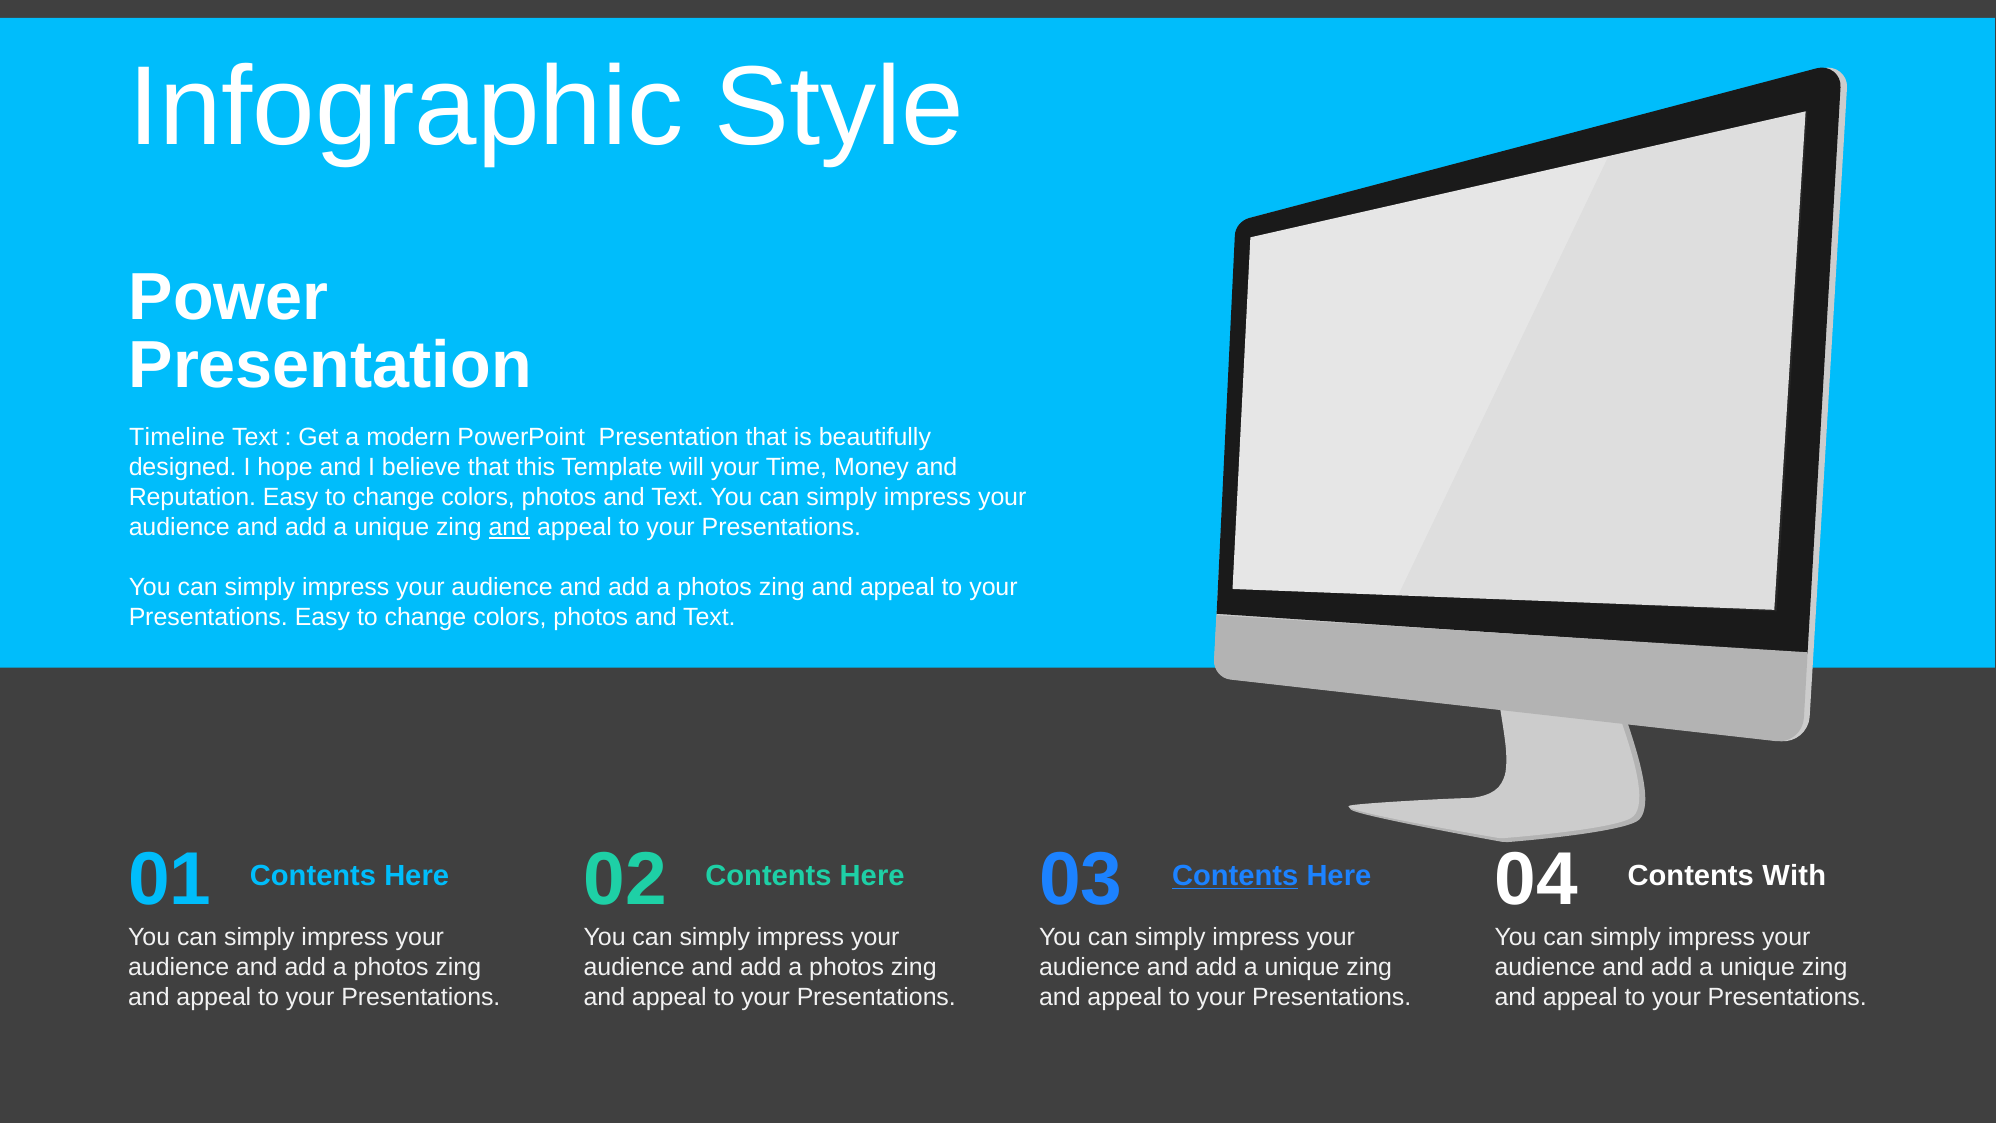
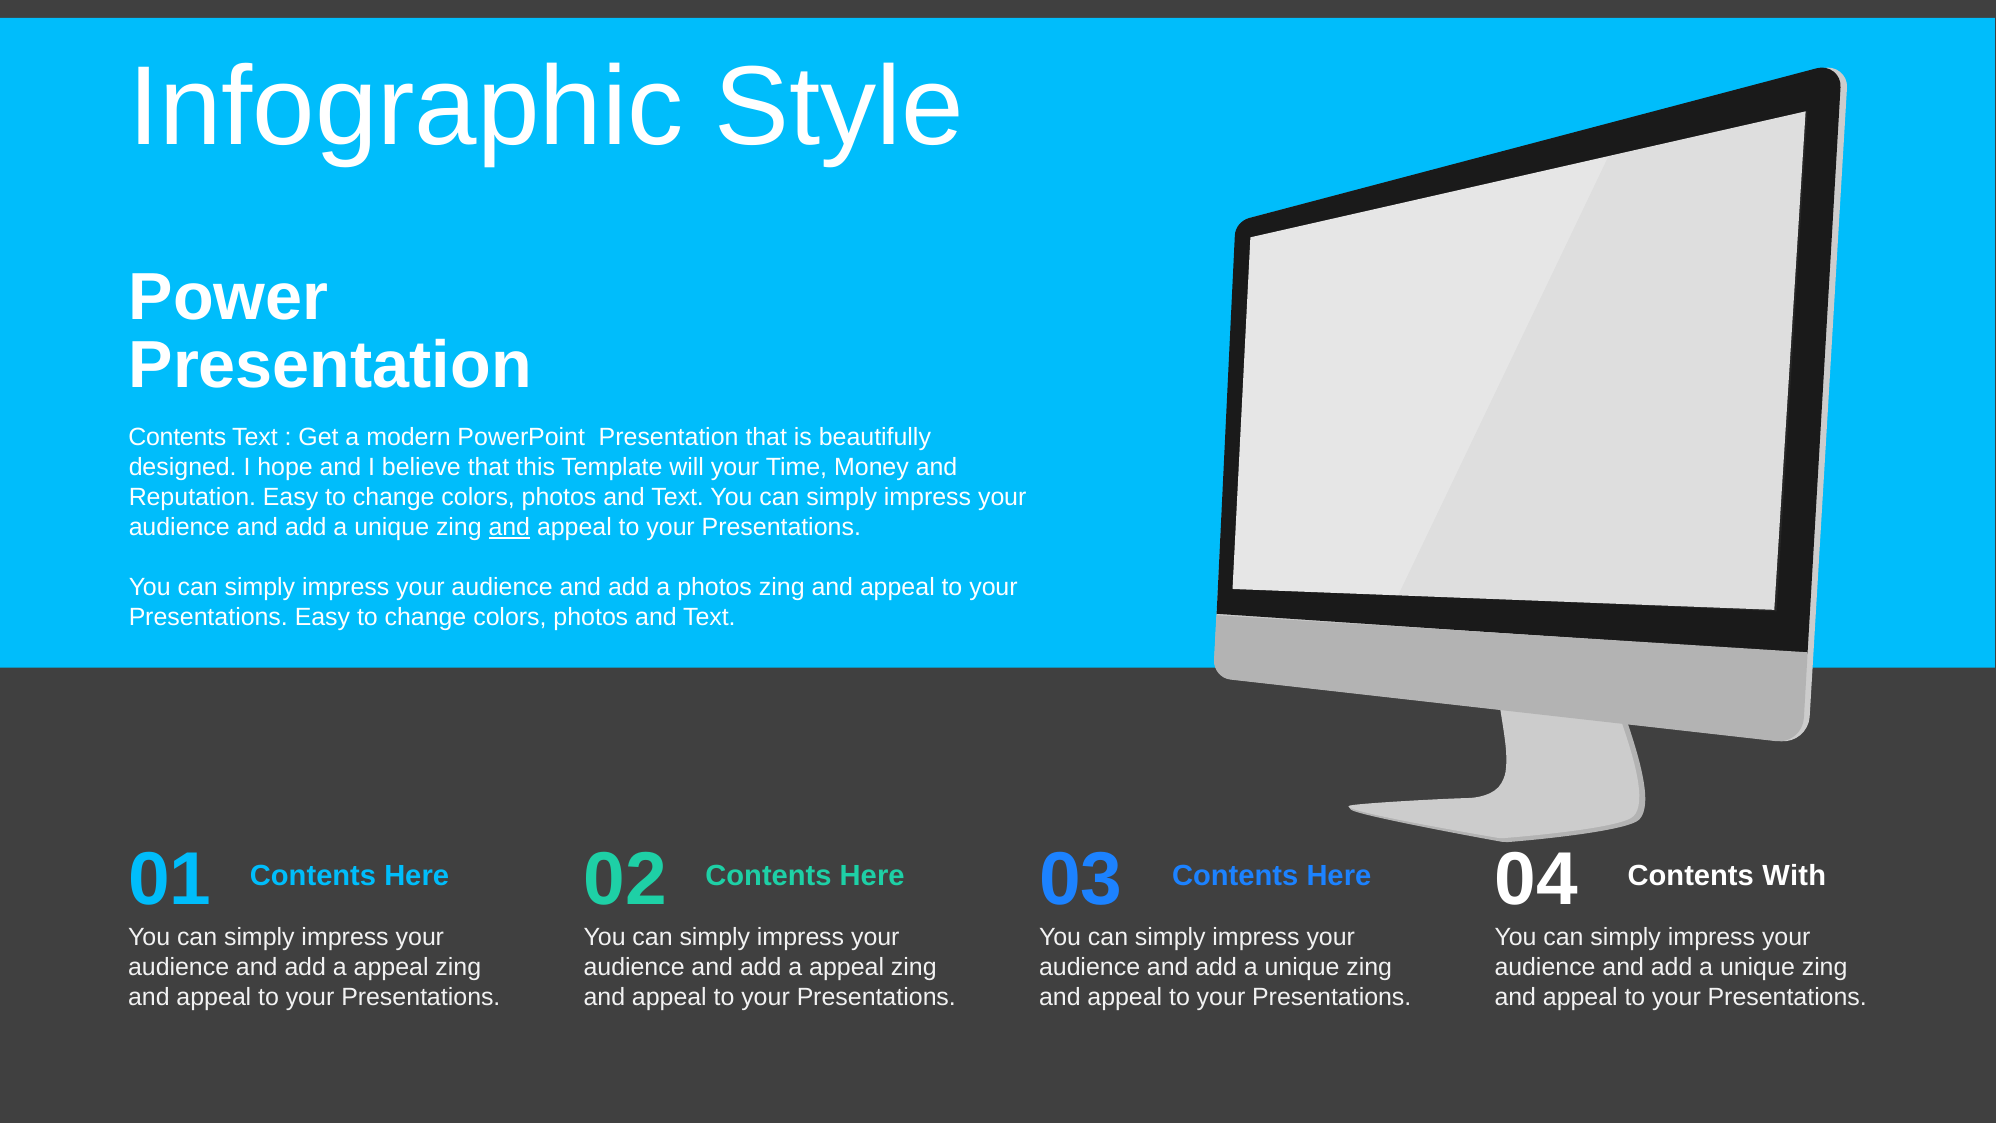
Timeline: Timeline -> Contents (177, 438)
Contents underline: present -> none (1235, 876)
photos: photos -> appeal (391, 967)
photos: photos -> appeal (847, 967)
